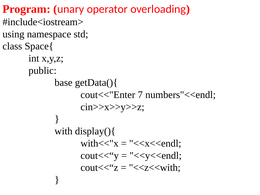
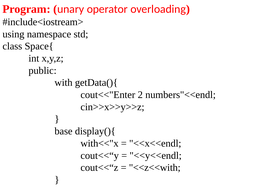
base: base -> with (64, 83)
7: 7 -> 2 (140, 95)
with: with -> base (64, 131)
